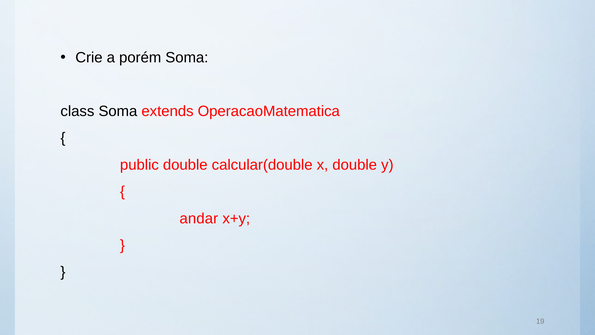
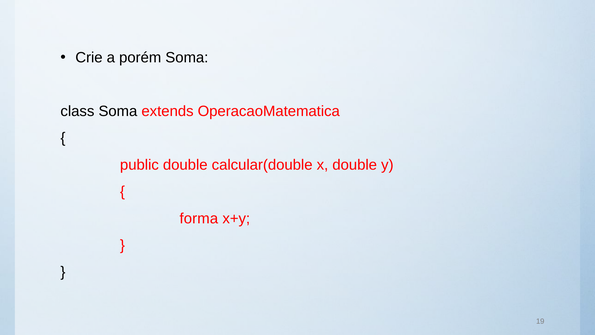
andar: andar -> forma (199, 218)
